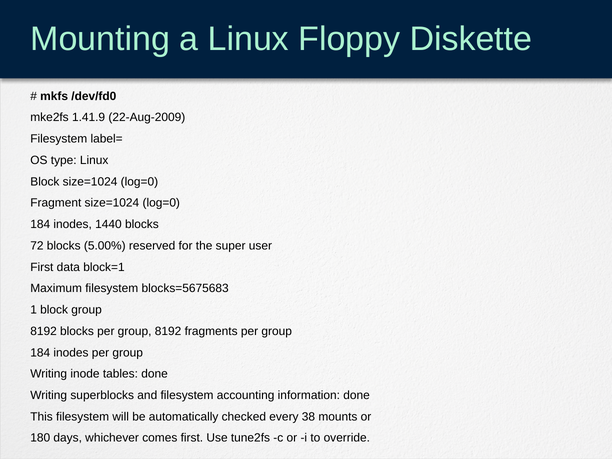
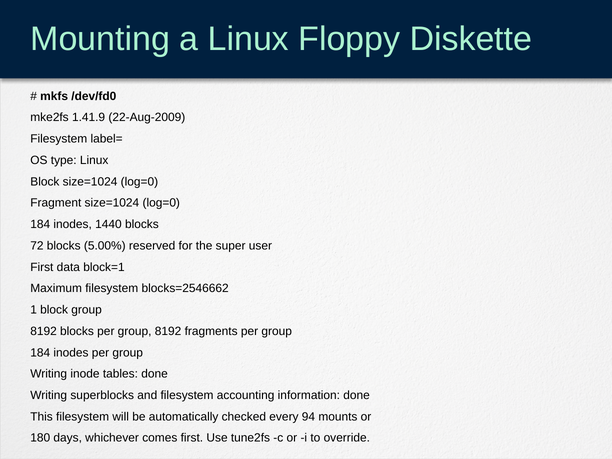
blocks=5675683: blocks=5675683 -> blocks=2546662 (185, 288)
38: 38 -> 94 (308, 417)
